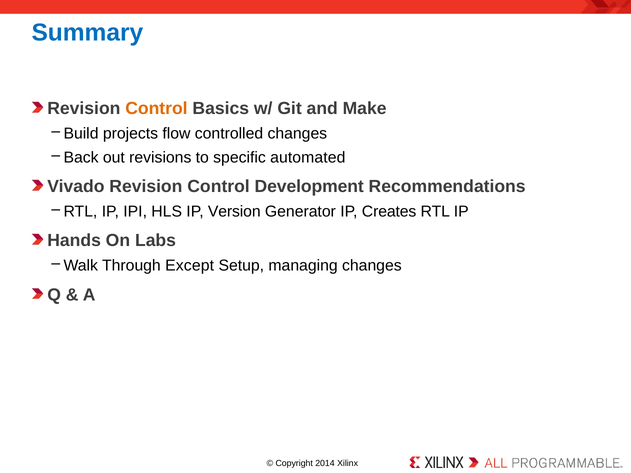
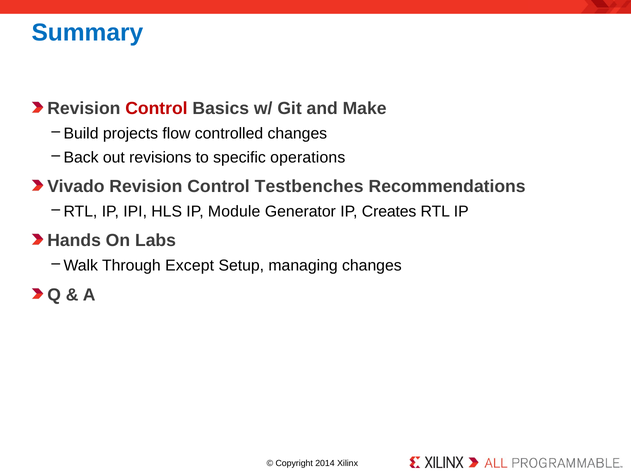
Control colour: orange -> red (156, 109)
automated: automated -> operations (308, 157)
Development: Development -> Testbenches (309, 187)
Version: Version -> Module (234, 212)
